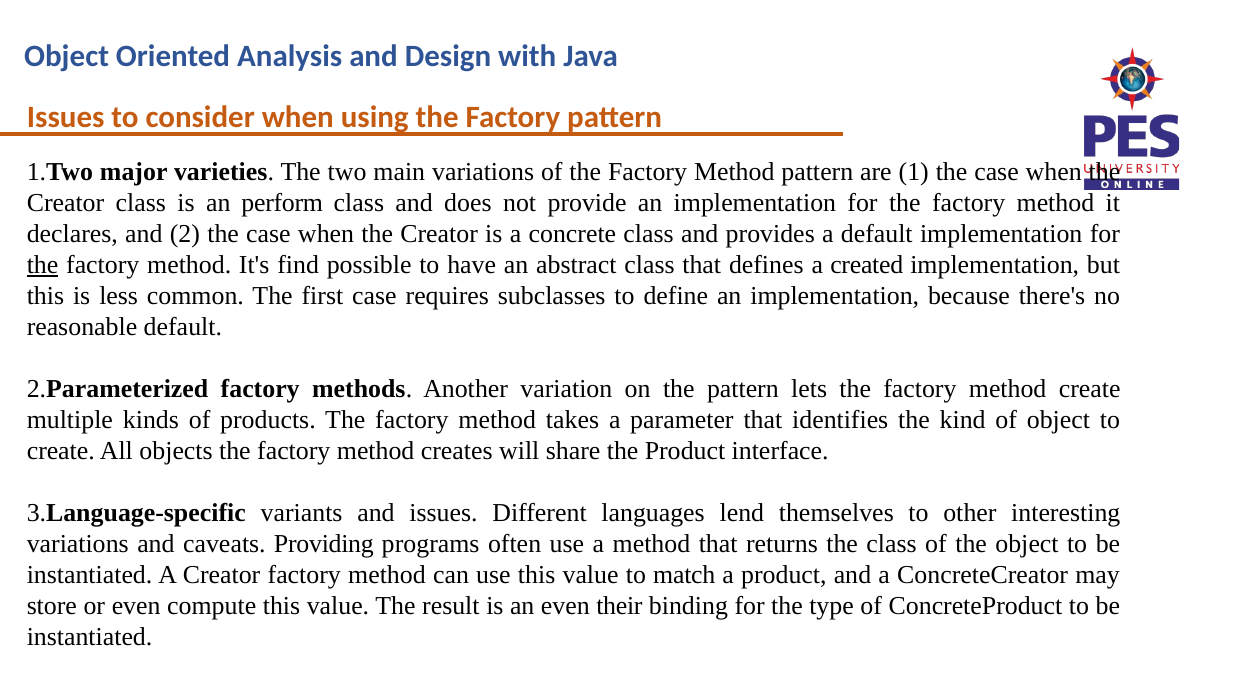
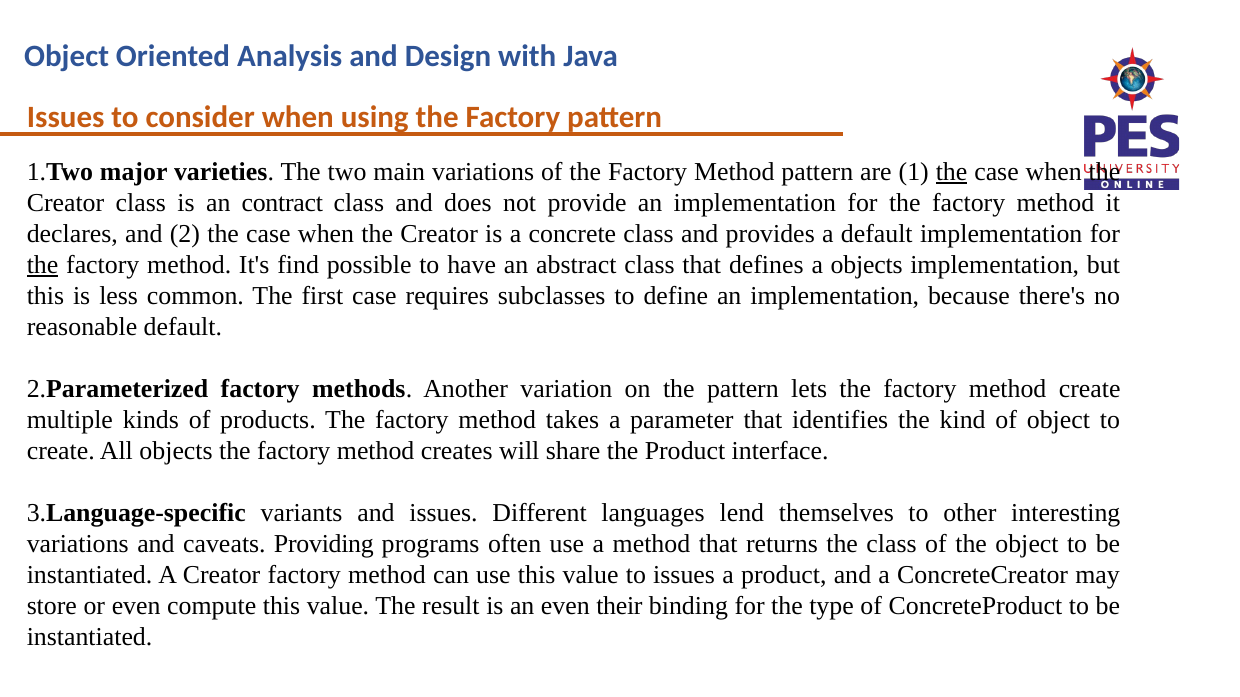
the underline: none -> present (952, 172)
perform: perform -> contract (282, 203)
a created: created -> objects (867, 265)
to match: match -> issues (684, 575)
